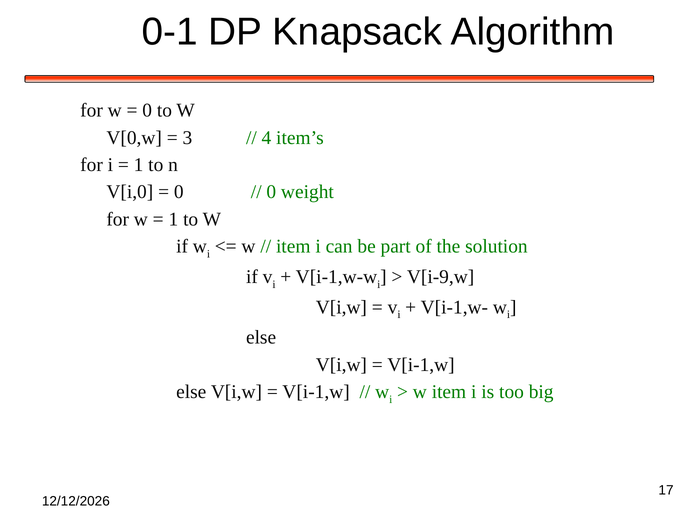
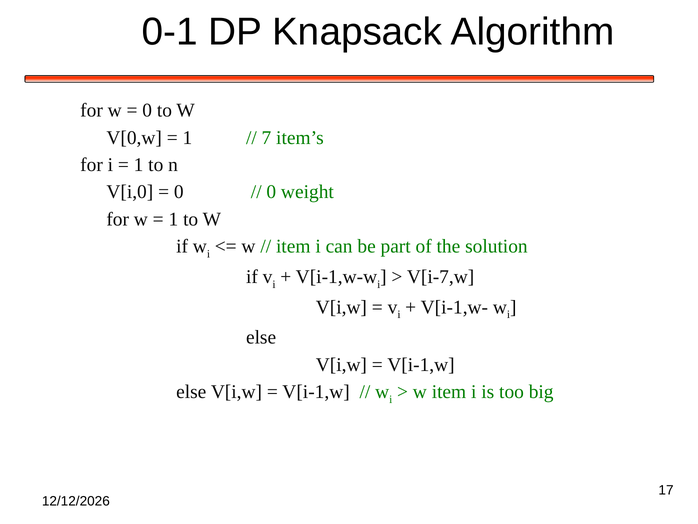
3: 3 -> 1 (187, 138)
4: 4 -> 7 (266, 138)
V[i-9,w: V[i-9,w -> V[i-7,w (441, 276)
